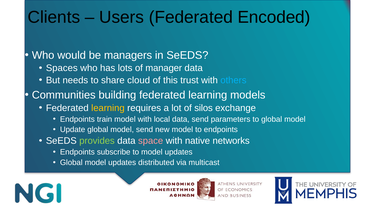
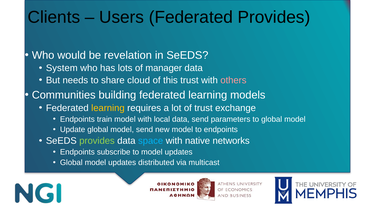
Federated Encoded: Encoded -> Provides (274, 17)
managers: managers -> revelation (128, 55)
Spaces: Spaces -> System (62, 68)
others colour: light blue -> pink (233, 80)
of silos: silos -> trust (203, 108)
space colour: pink -> light blue (151, 141)
